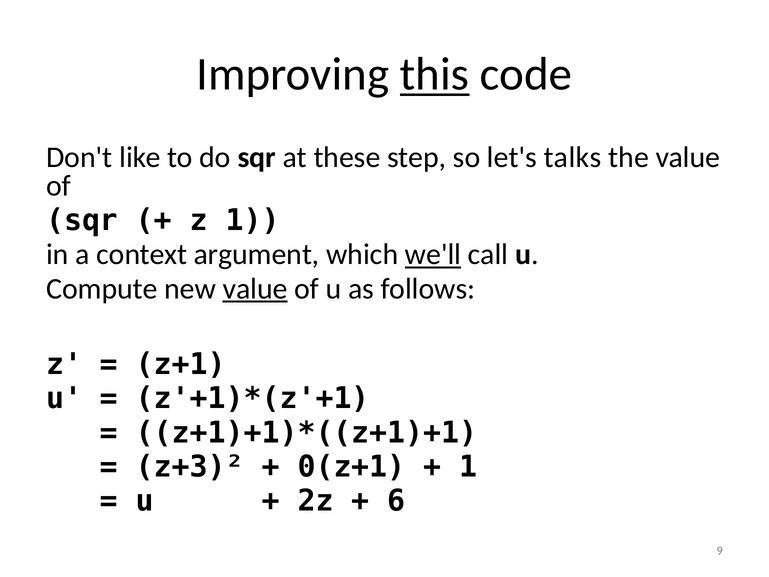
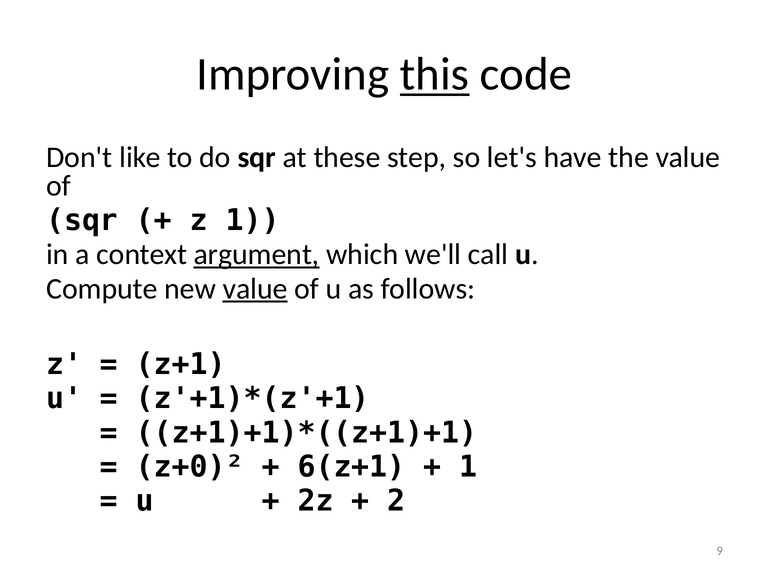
talks: talks -> have (573, 157)
argument underline: none -> present (257, 254)
we'll underline: present -> none (433, 254)
z+3)²: z+3)² -> z+0)² (190, 467)
0(z+1: 0(z+1 -> 6(z+1 (351, 467)
6: 6 -> 2 (396, 501)
